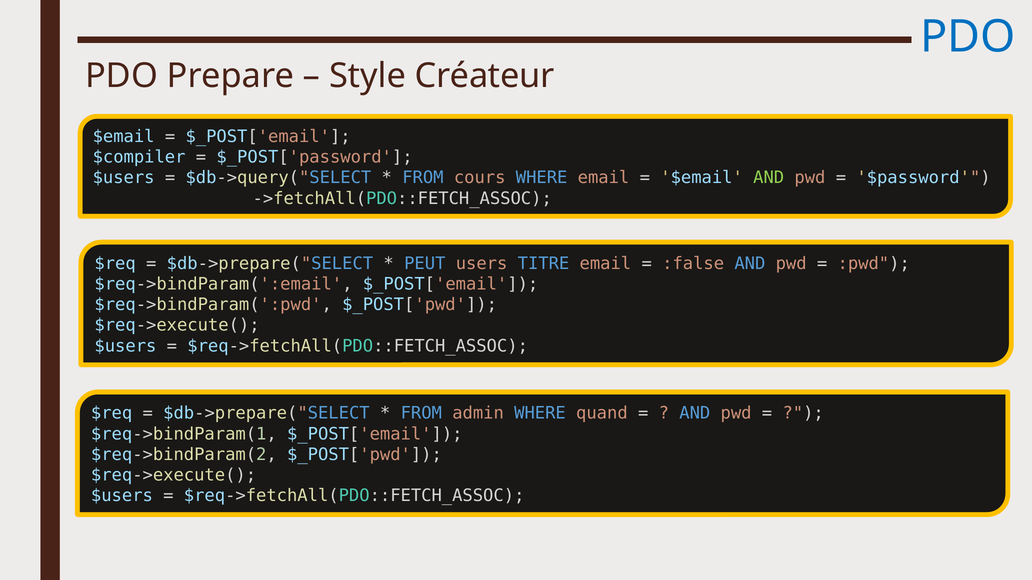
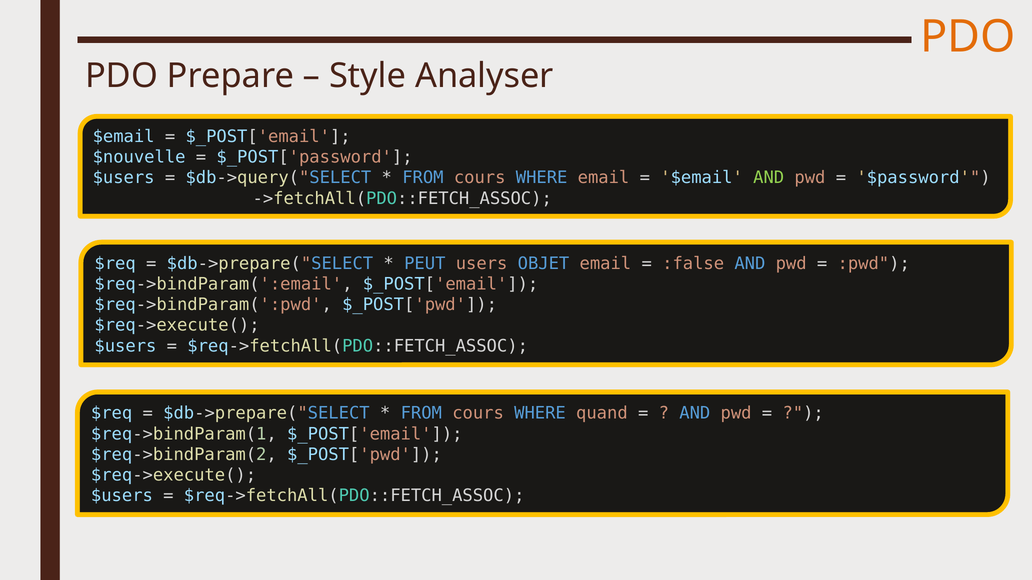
PDO colour: blue -> orange (968, 37)
Créateur: Créateur -> Analyser (484, 76)
$compiler: $compiler -> $nouvelle (139, 157)
TITRE: TITRE -> OBJET (544, 264)
admin: admin -> cours (478, 414)
